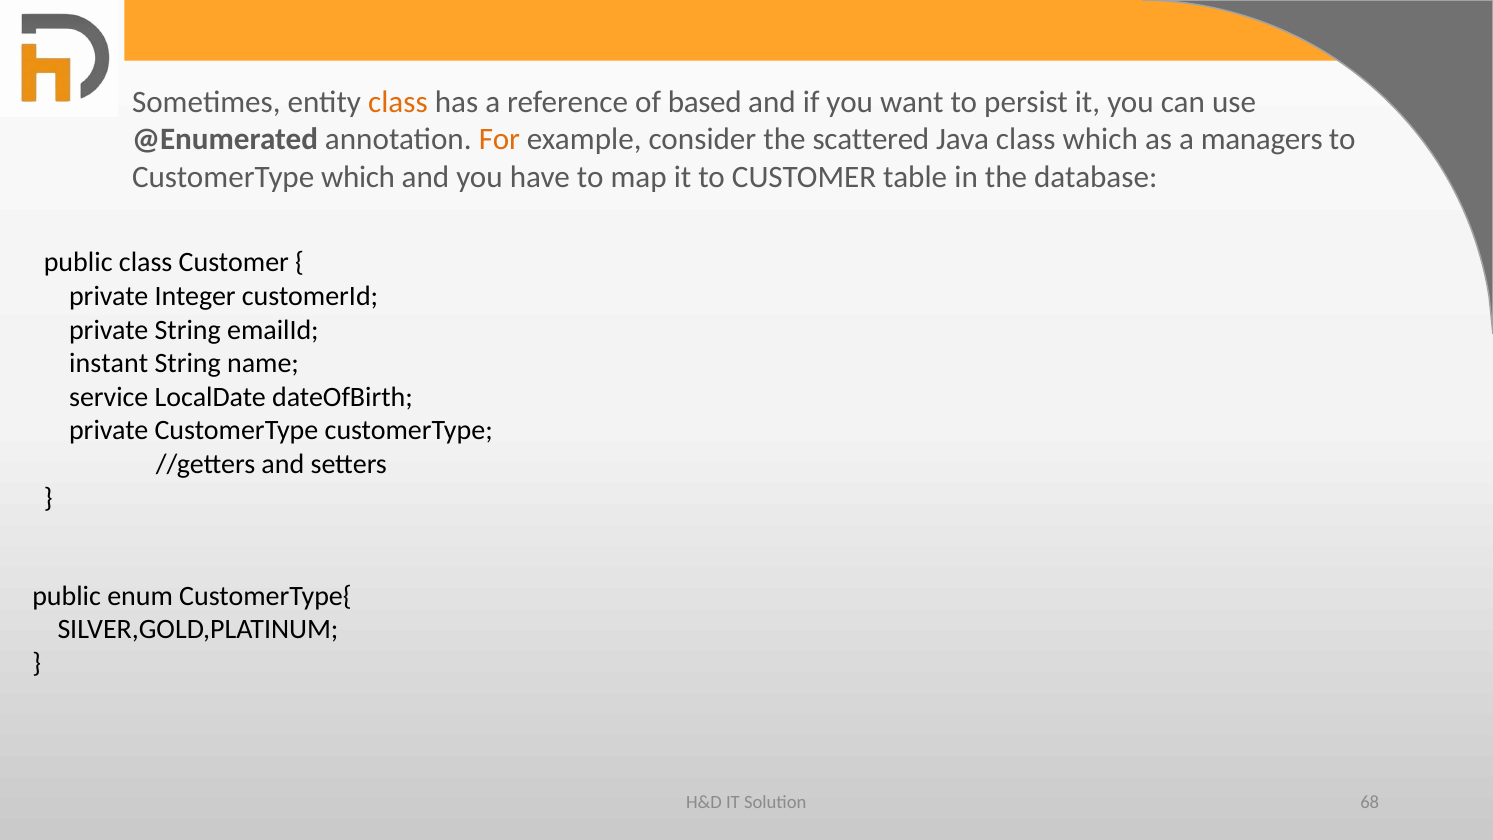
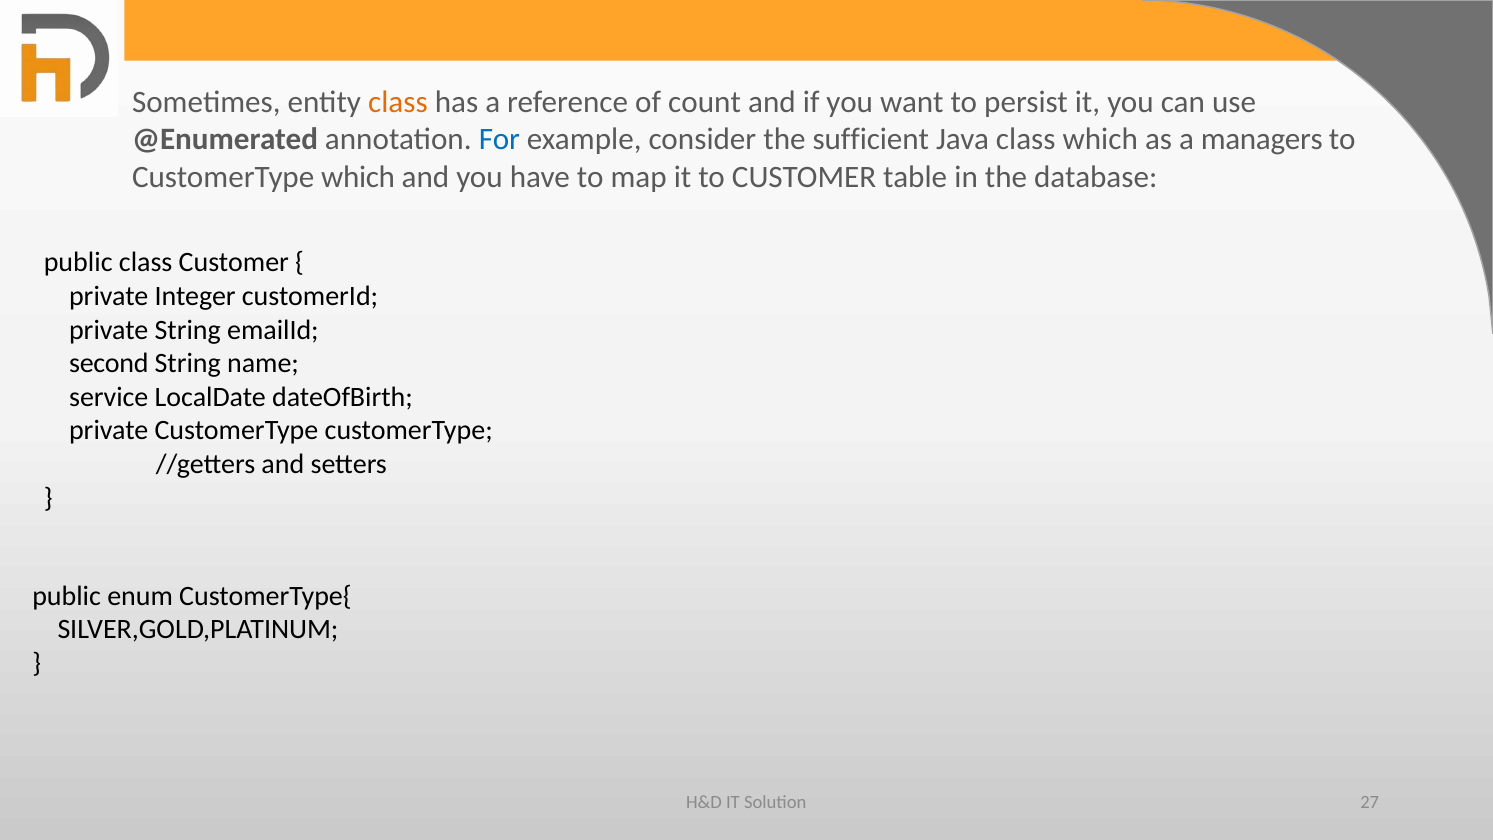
based: based -> count (705, 102)
For colour: orange -> blue (499, 139)
scattered: scattered -> sufficient (871, 139)
instant: instant -> second (109, 363)
68: 68 -> 27 (1370, 802)
